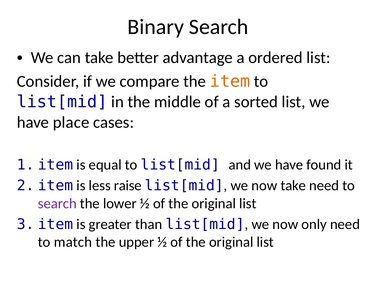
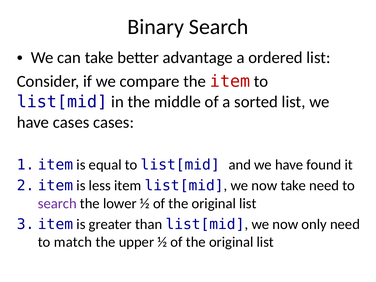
item colour: orange -> red (230, 81)
have place: place -> cases (71, 122)
less raise: raise -> item (128, 186)
